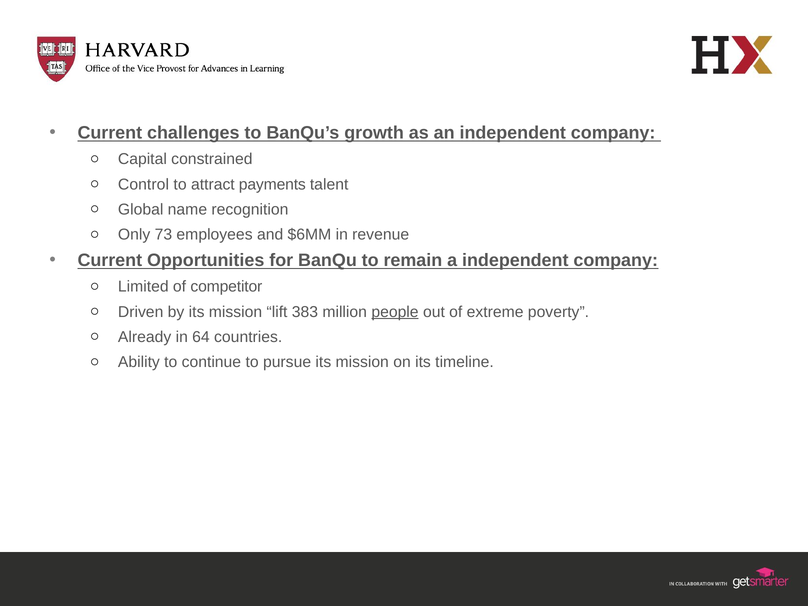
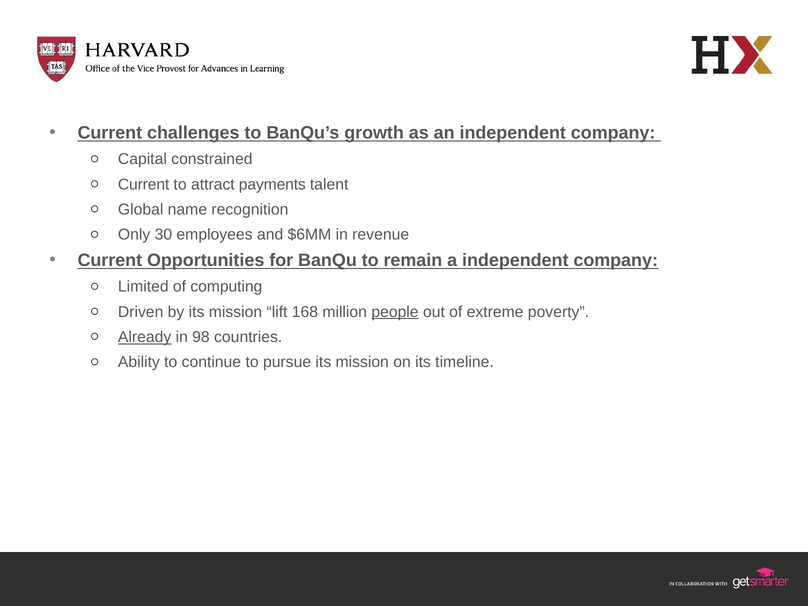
Control: Control -> Current (144, 184)
73: 73 -> 30 (163, 235)
competitor: competitor -> computing (226, 287)
383: 383 -> 168 (305, 312)
Already underline: none -> present (145, 337)
64: 64 -> 98 (201, 337)
